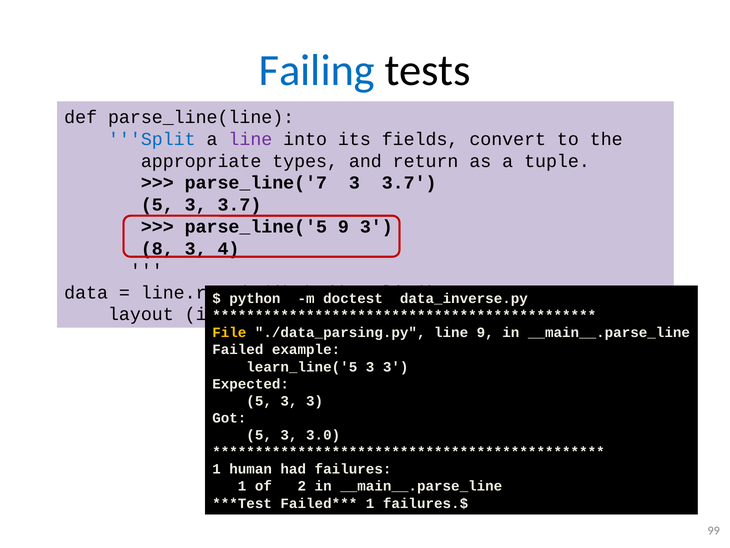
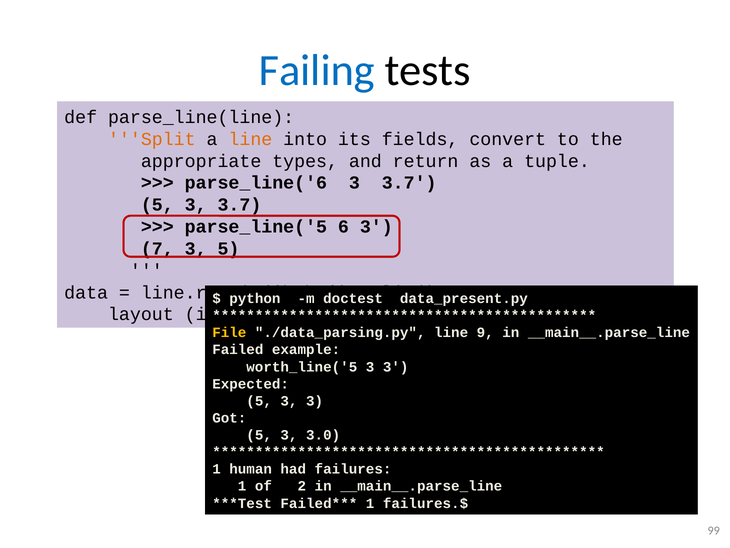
Split colour: blue -> orange (152, 139)
line colour: purple -> orange (250, 139)
parse_line('7: parse_line('7 -> parse_line('6 (256, 183)
parse_line('5 9: 9 -> 6 (343, 227)
8: 8 -> 7 (157, 248)
3 4: 4 -> 5 (228, 248)
data_inverse.py: data_inverse.py -> data_present.py (464, 298)
learn_line('5: learn_line('5 -> worth_line('5 (302, 367)
